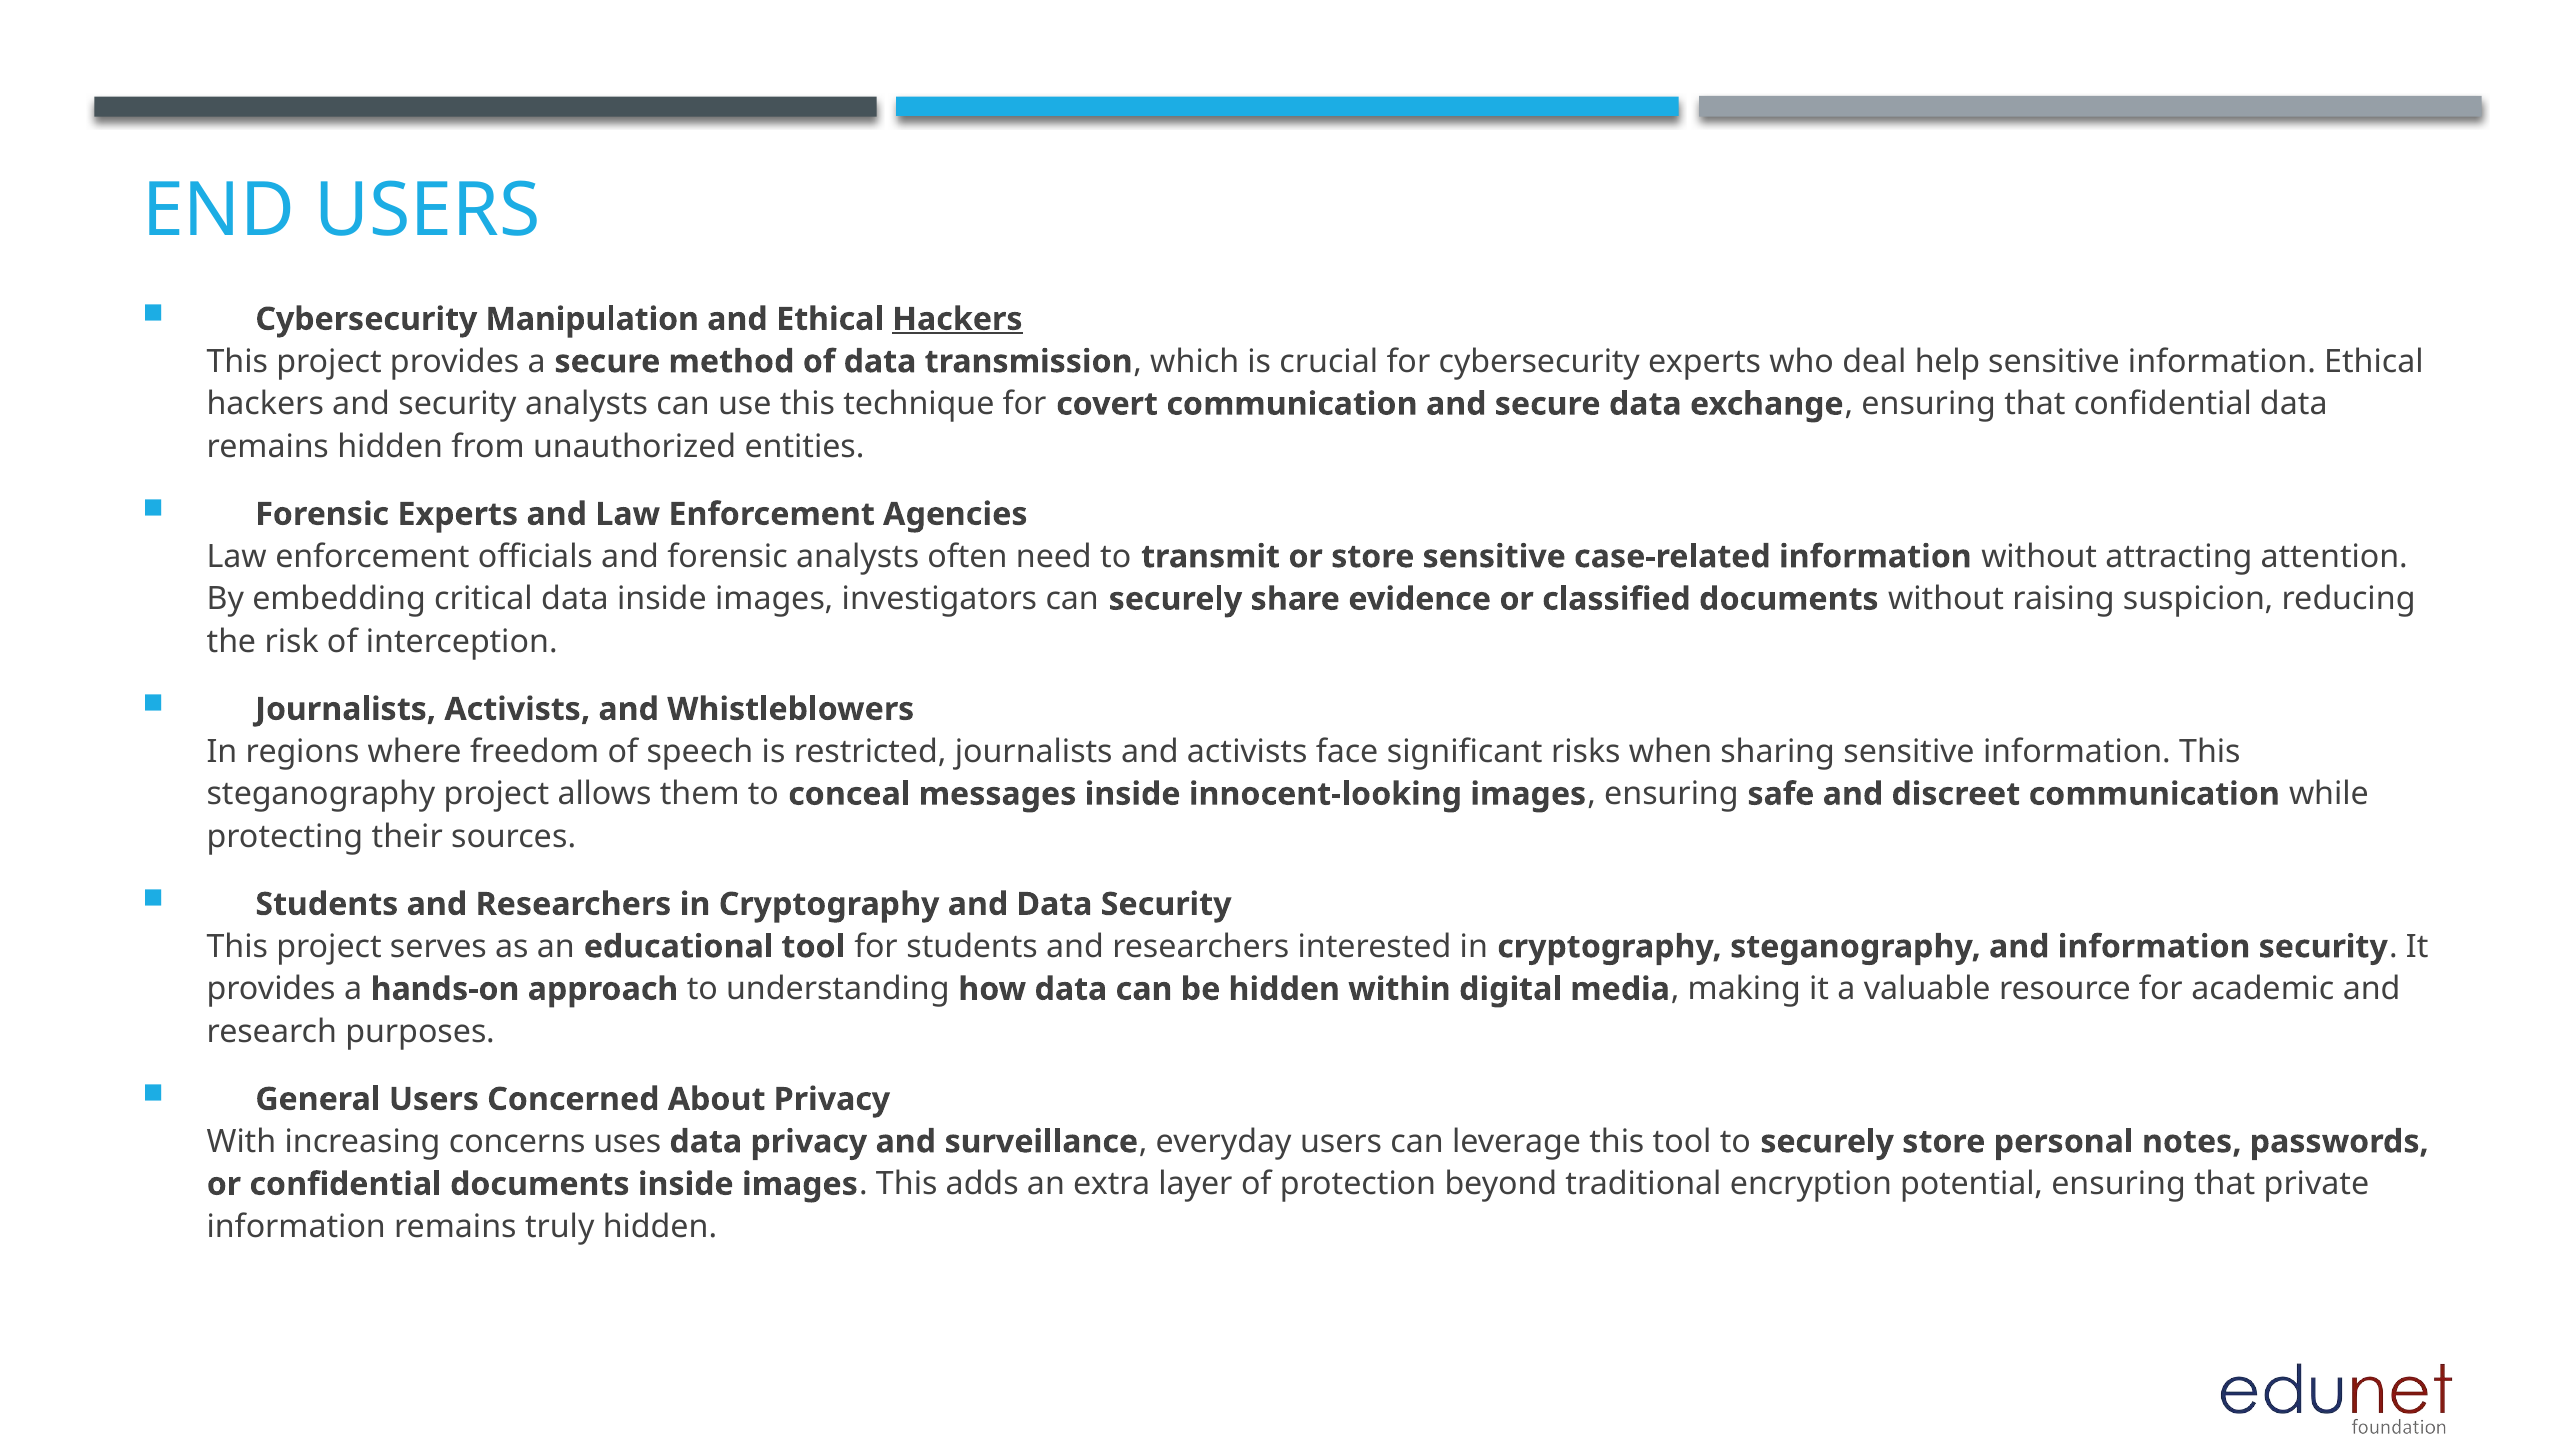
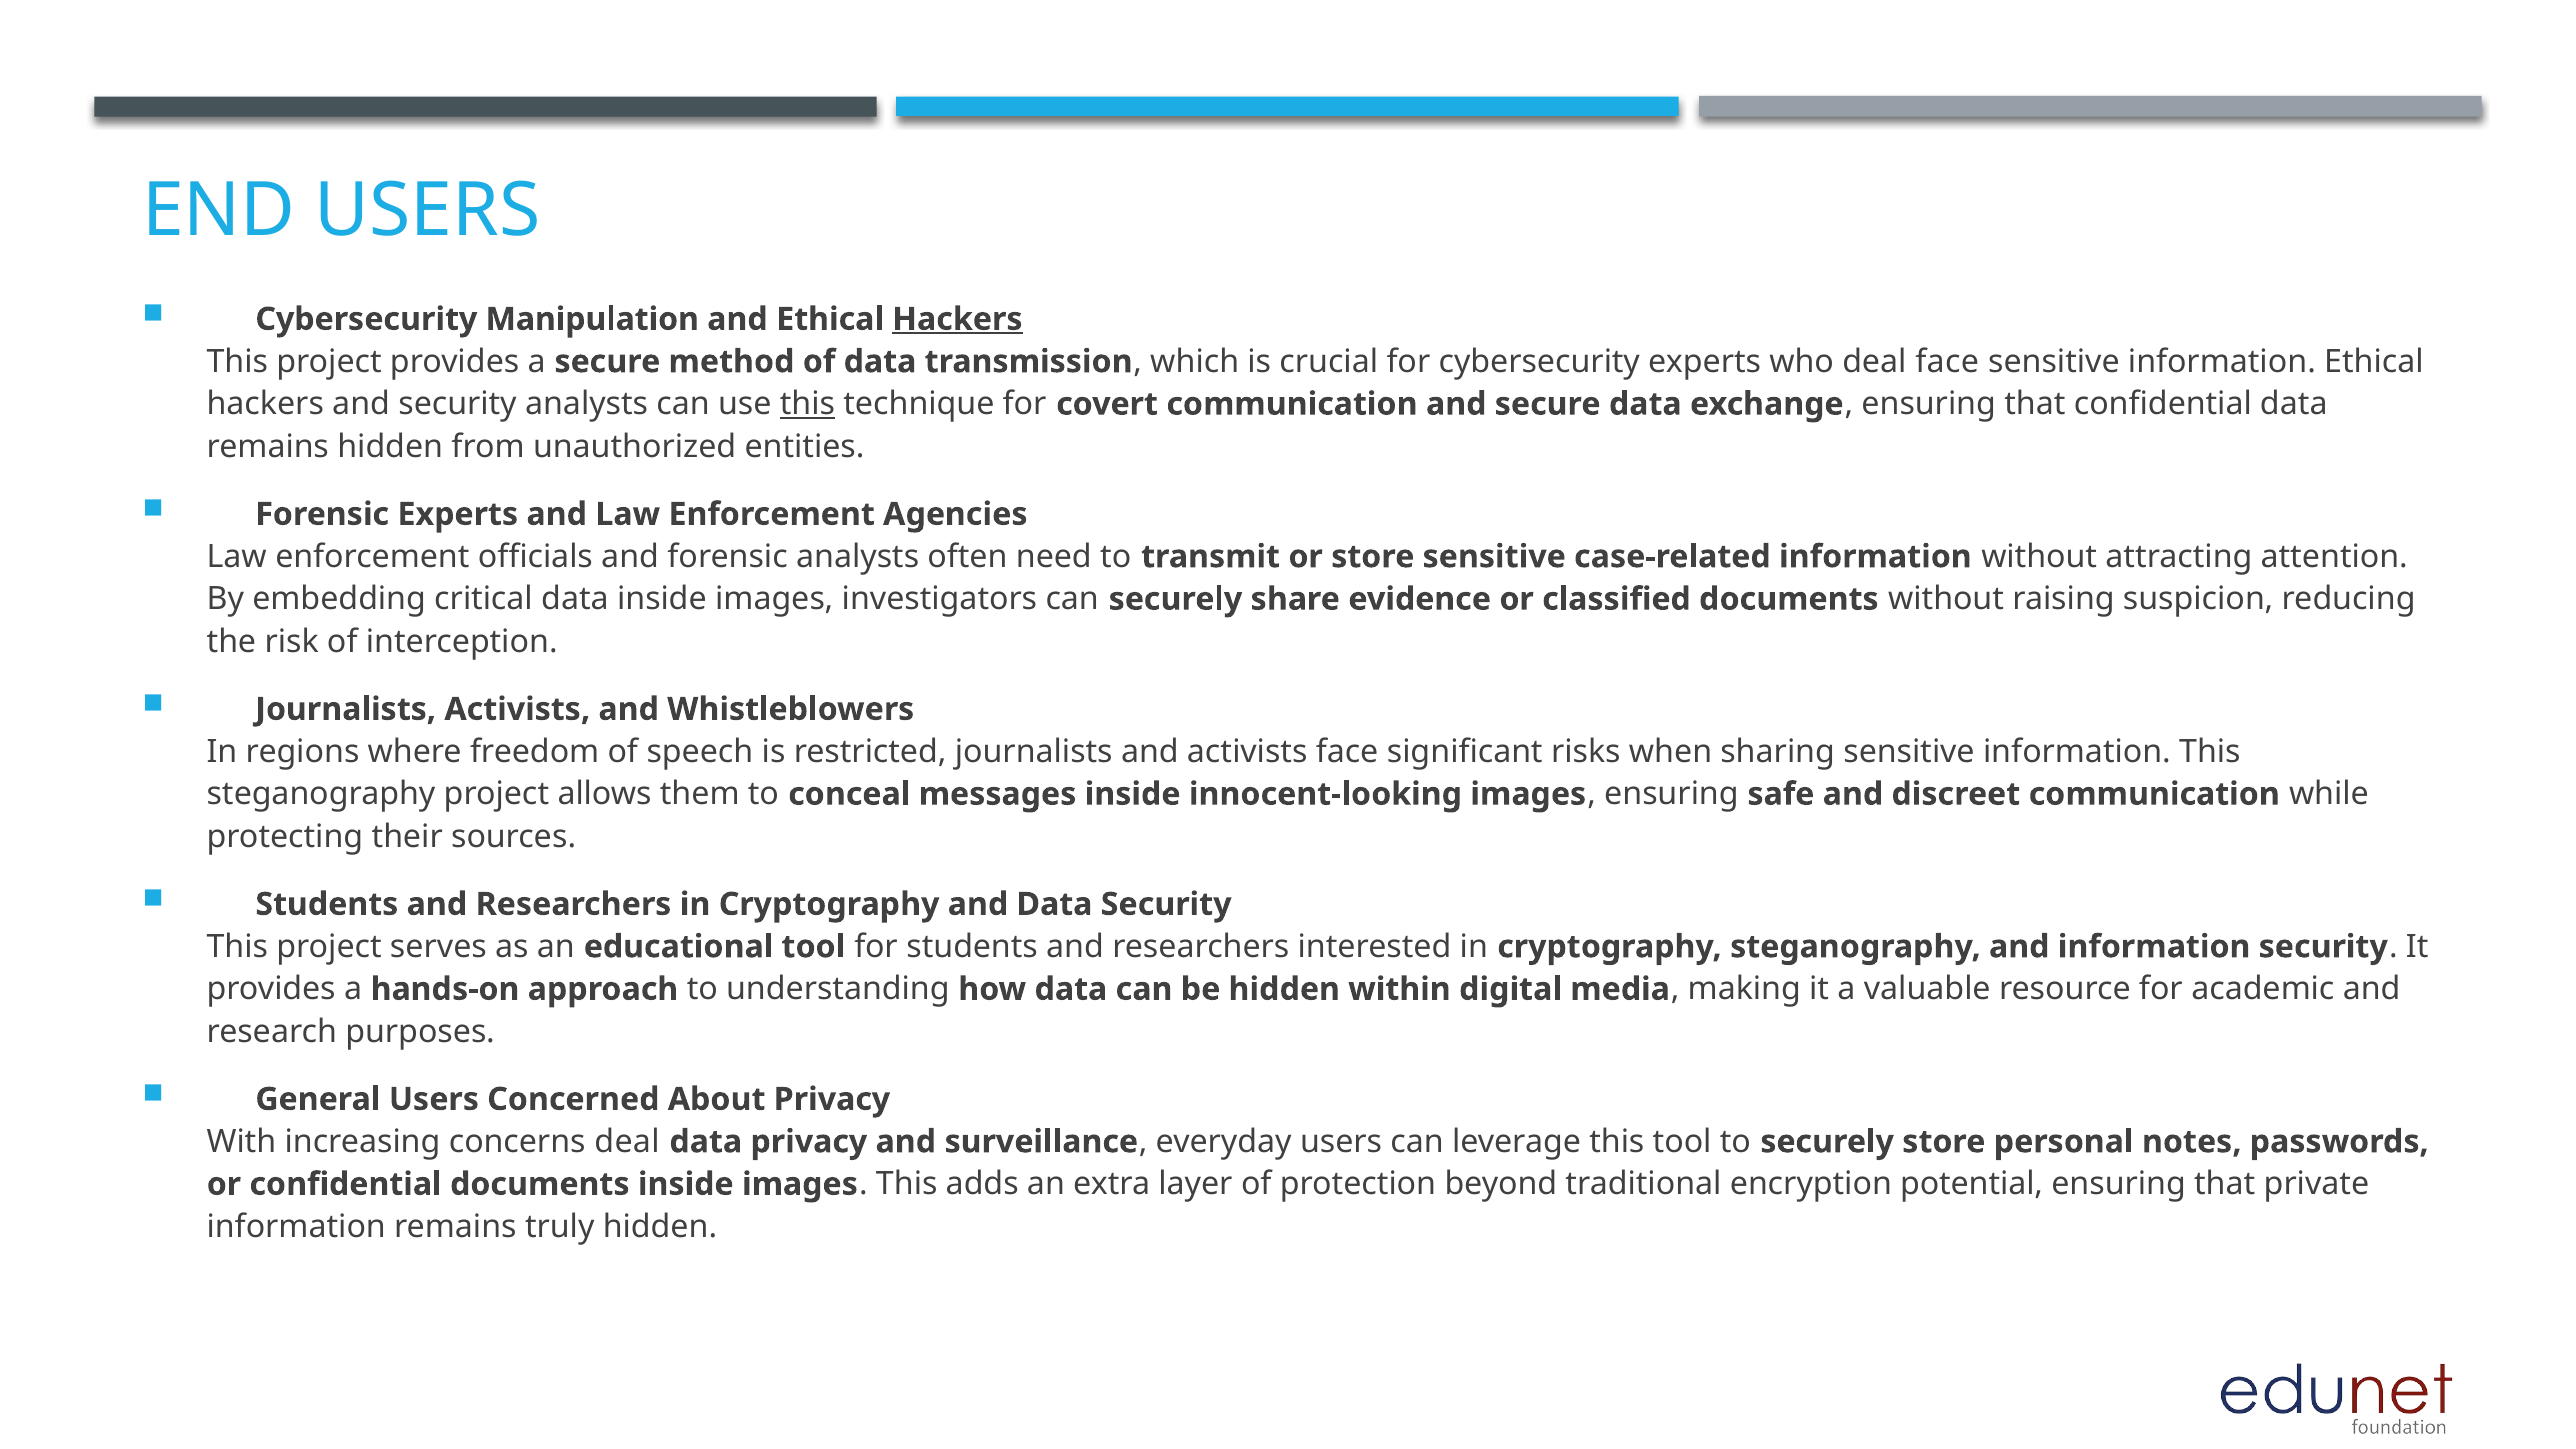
deal help: help -> face (1947, 362)
this underline: none -> present (807, 404)
concerns uses: uses -> deal (627, 1142)
